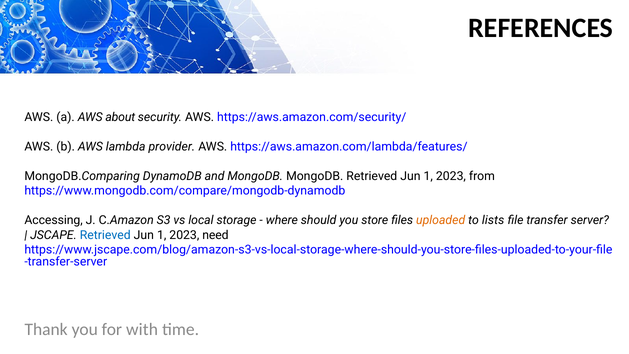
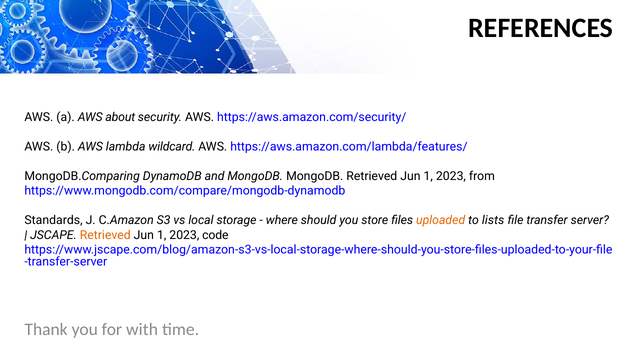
provider: provider -> wildcard (172, 147)
Accessing: Accessing -> Standards (53, 220)
Retrieved colour: blue -> orange (105, 235)
need: need -> code (215, 235)
